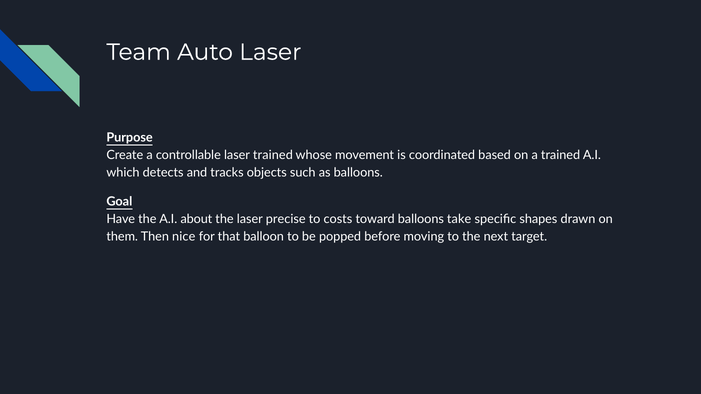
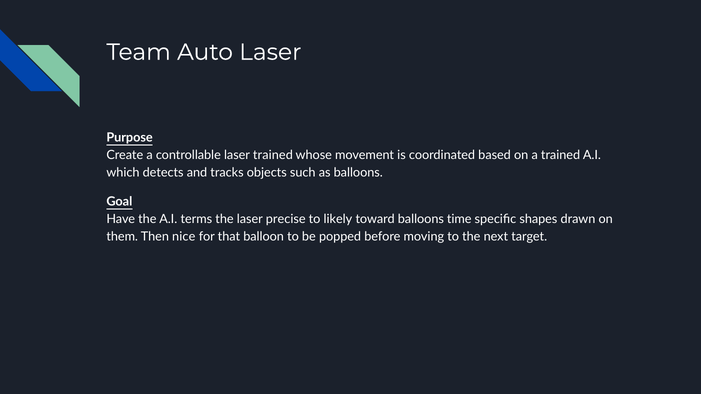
about: about -> terms (196, 219)
costs: costs -> likely (338, 219)
take: take -> time (459, 219)
